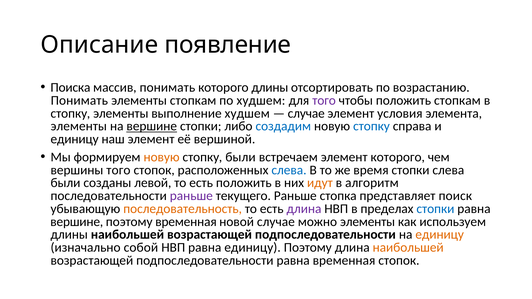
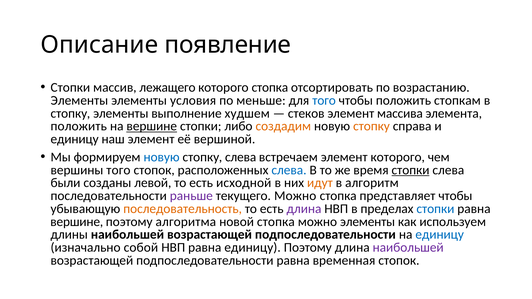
Поиска: Поиска -> Стопки (70, 88)
массив понимать: понимать -> лежащего (167, 88)
которого длины: длины -> стопка (270, 88)
Понимать: Понимать -> Элементы (79, 101)
элементы стопкам: стопкам -> условия (193, 101)
по худшем: худшем -> меньше (261, 101)
того colour: purple -> blue (324, 101)
случае: случае -> стеков (306, 113)
условия: условия -> массива (400, 113)
элементы: элементы -> положить (79, 126)
создадим colour: blue -> orange (283, 126)
стопку colour: blue -> orange (371, 126)
новую colour: orange -> blue (162, 157)
стопку были: были -> слева (241, 157)
стопки underline: none -> present (411, 170)
есть положить: положить -> исходной (244, 183)
текущего Раньше: Раньше -> Можно (295, 196)
представляет поиск: поиск -> чтобы (455, 196)
поэтому временная: временная -> алгоритма (186, 222)
новой случае: случае -> стопка (276, 222)
единицу colour: orange -> blue (440, 235)
наибольшей colour: orange -> purple (408, 248)
